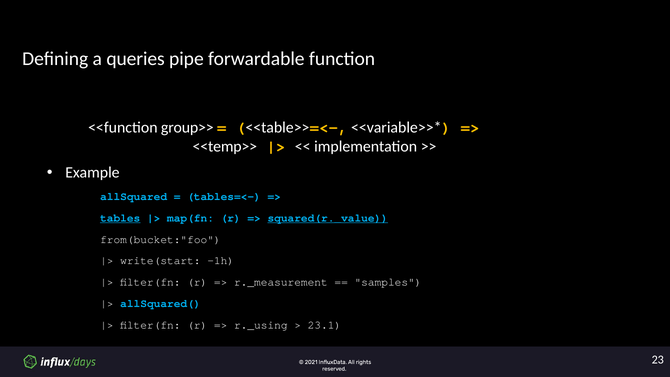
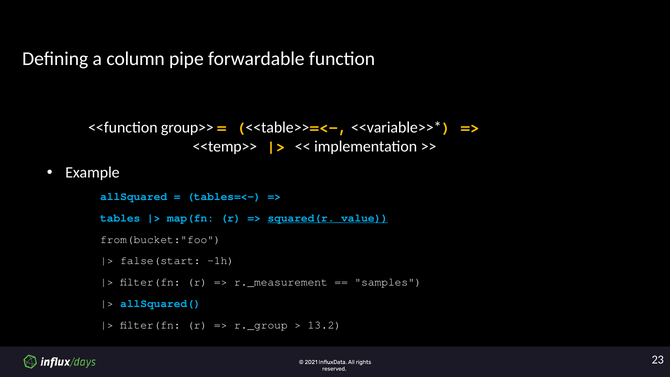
queries: queries -> column (136, 59)
tables underline: present -> none (120, 218)
write(start: write(start -> false(start (160, 261)
r._using: r._using -> r._group (261, 325)
23.1: 23.1 -> 13.2 (324, 325)
